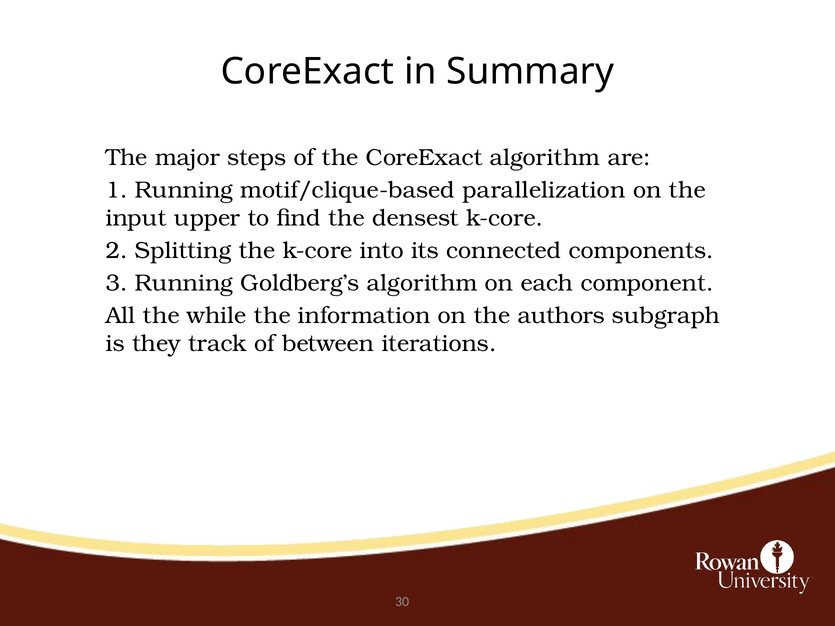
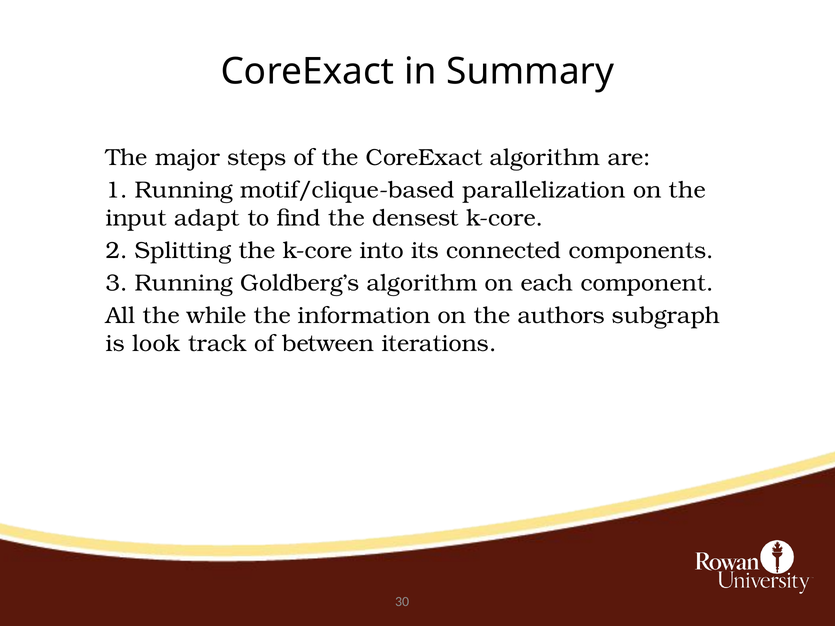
upper: upper -> adapt (207, 218)
they: they -> look (156, 344)
